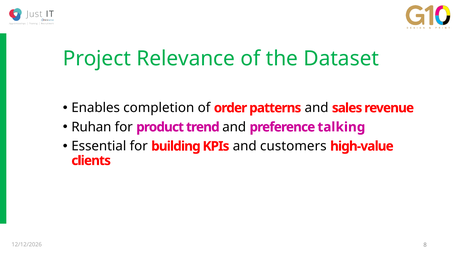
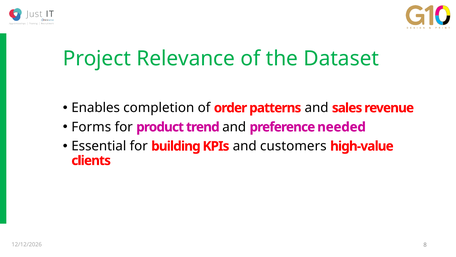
Ruhan: Ruhan -> Forms (91, 127)
talking: talking -> needed (342, 127)
